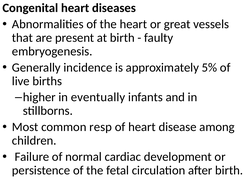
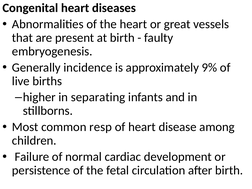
5%: 5% -> 9% (209, 67)
eventually: eventually -> separating (98, 97)
